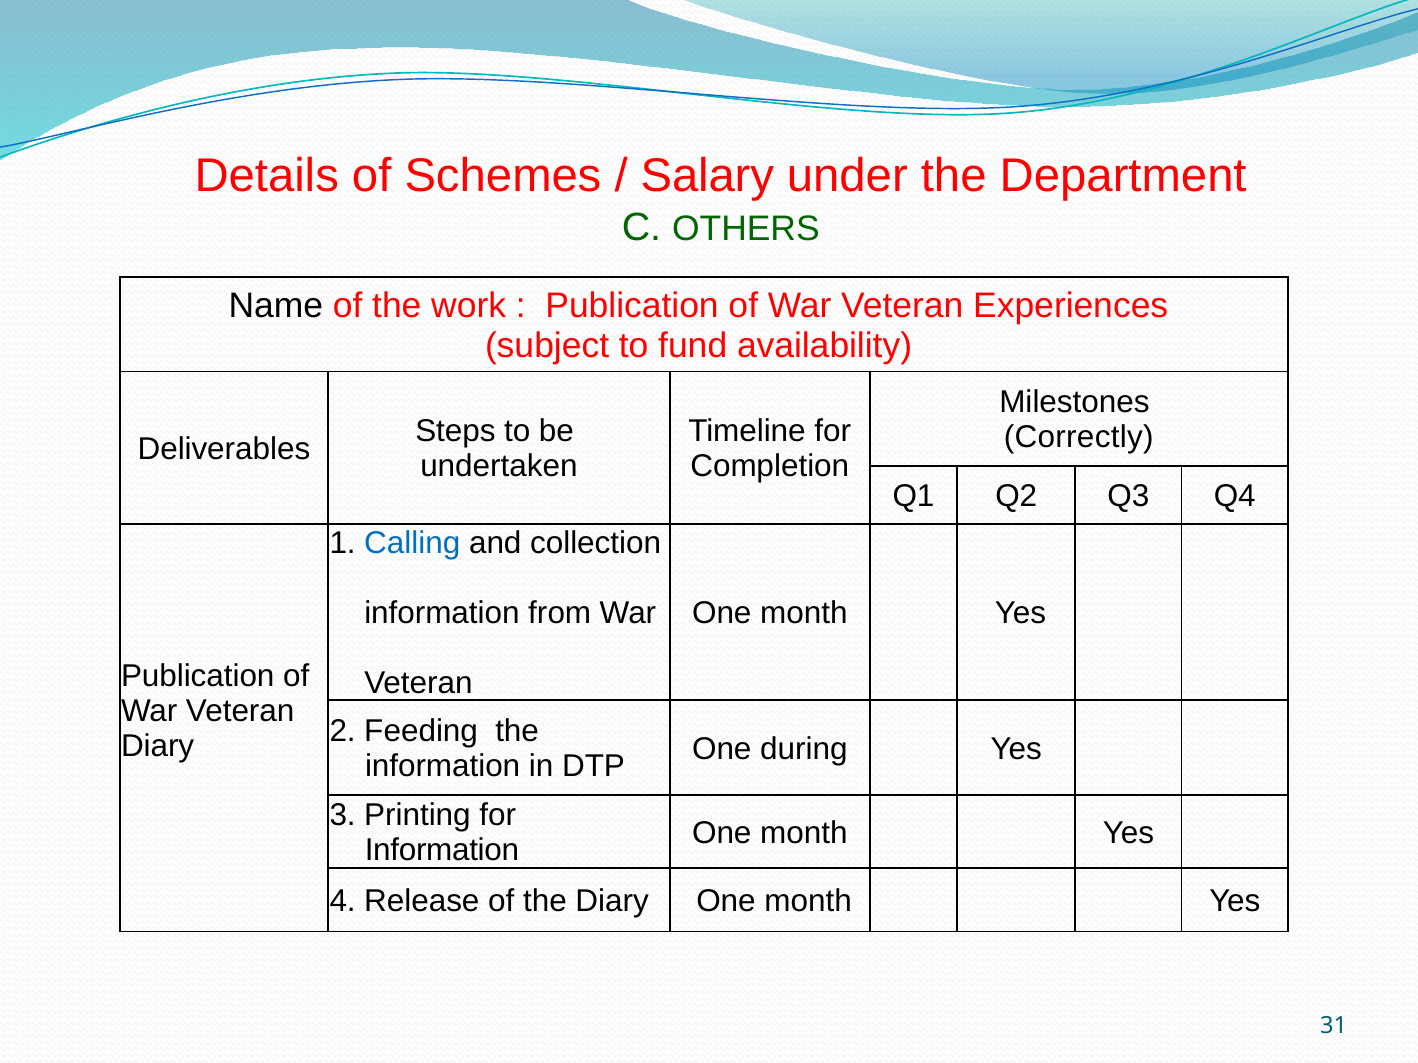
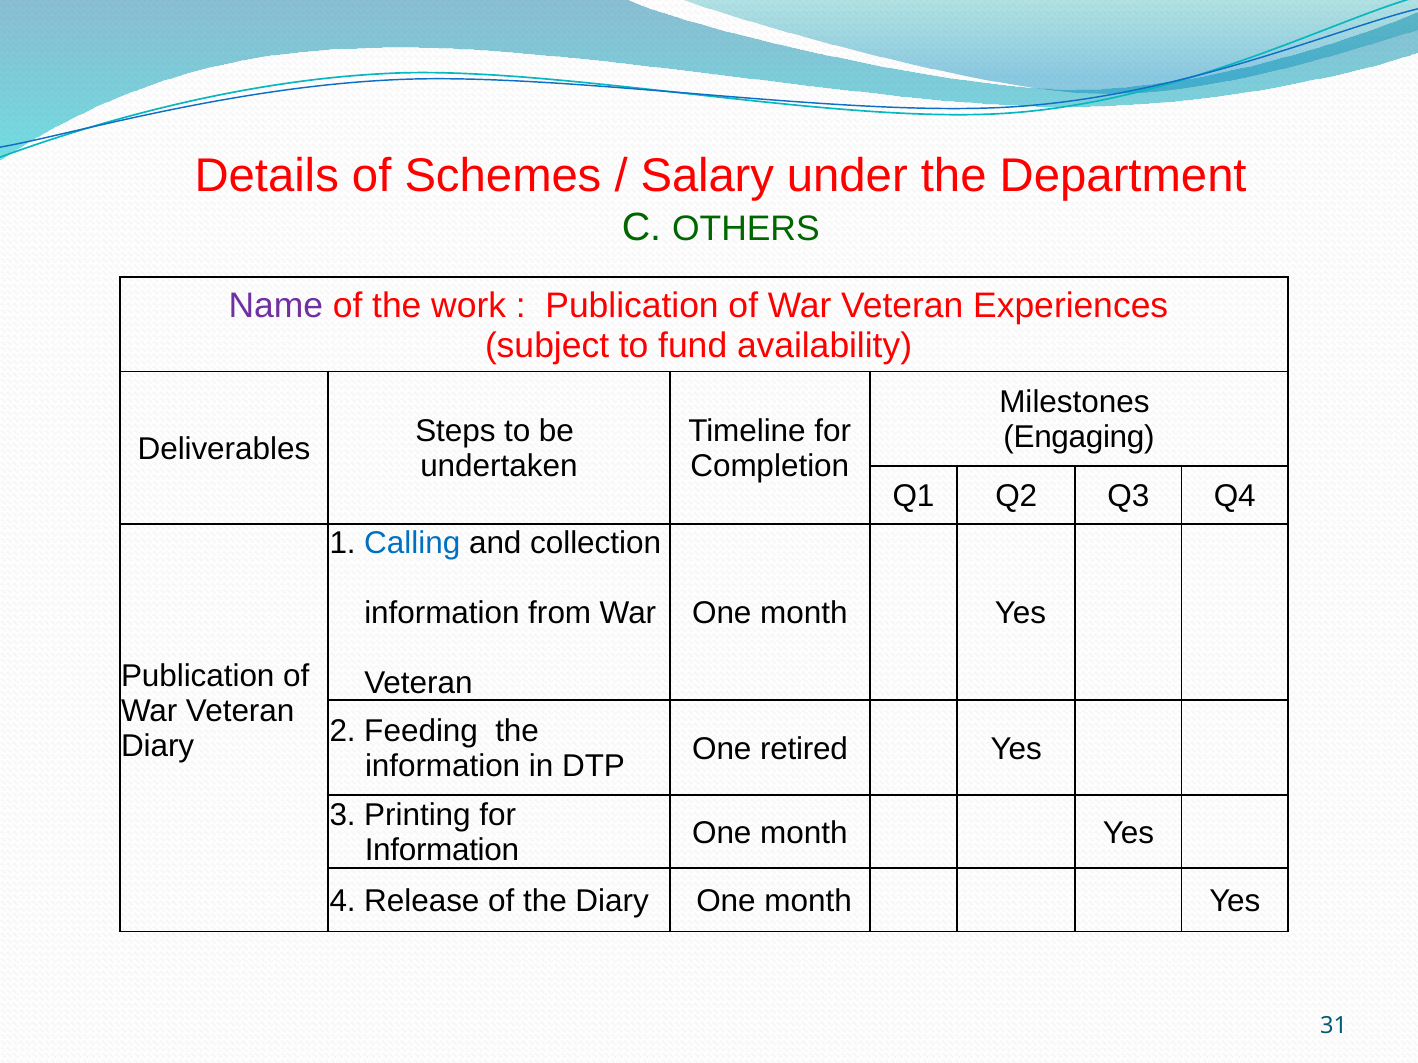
Name colour: black -> purple (276, 306)
Correctly: Correctly -> Engaging (1079, 437)
during: during -> retired (804, 749)
